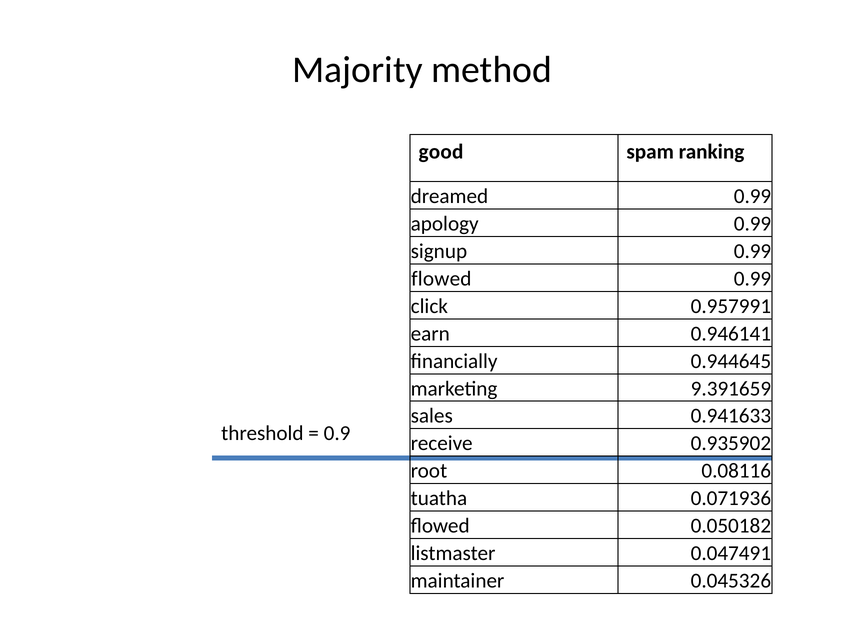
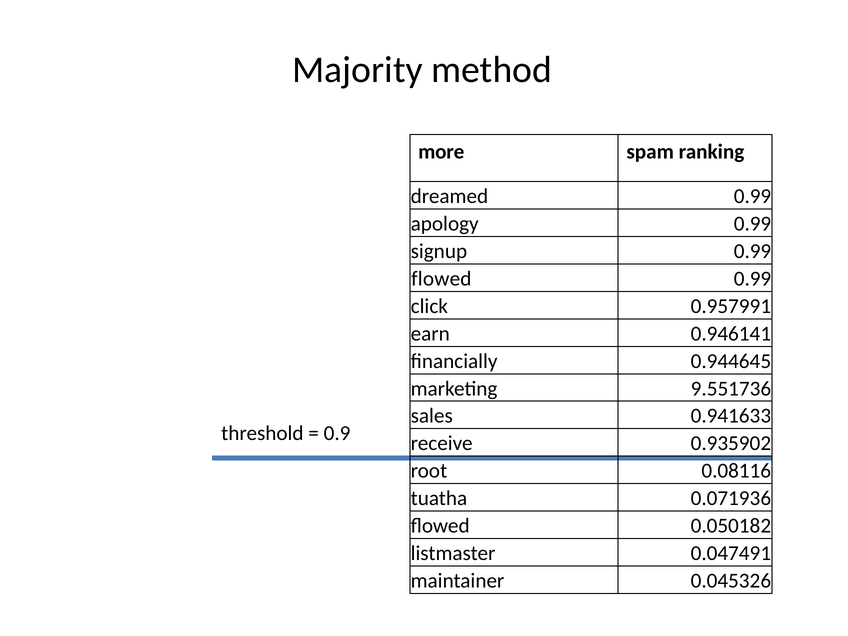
good: good -> more (441, 152)
9.391659: 9.391659 -> 9.551736 (731, 389)
